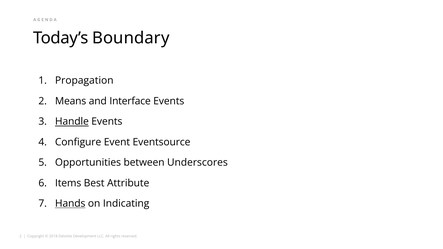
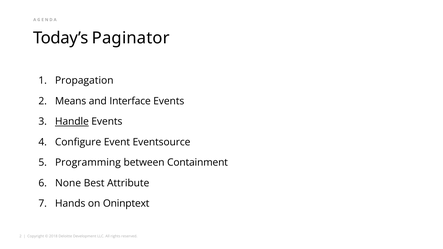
Boundary: Boundary -> Paginator (131, 38)
Opportunities: Opportunities -> Programming (88, 163)
Underscores: Underscores -> Containment (198, 163)
Items: Items -> None (68, 183)
Hands underline: present -> none (70, 204)
Indicating: Indicating -> Oninptext (126, 204)
